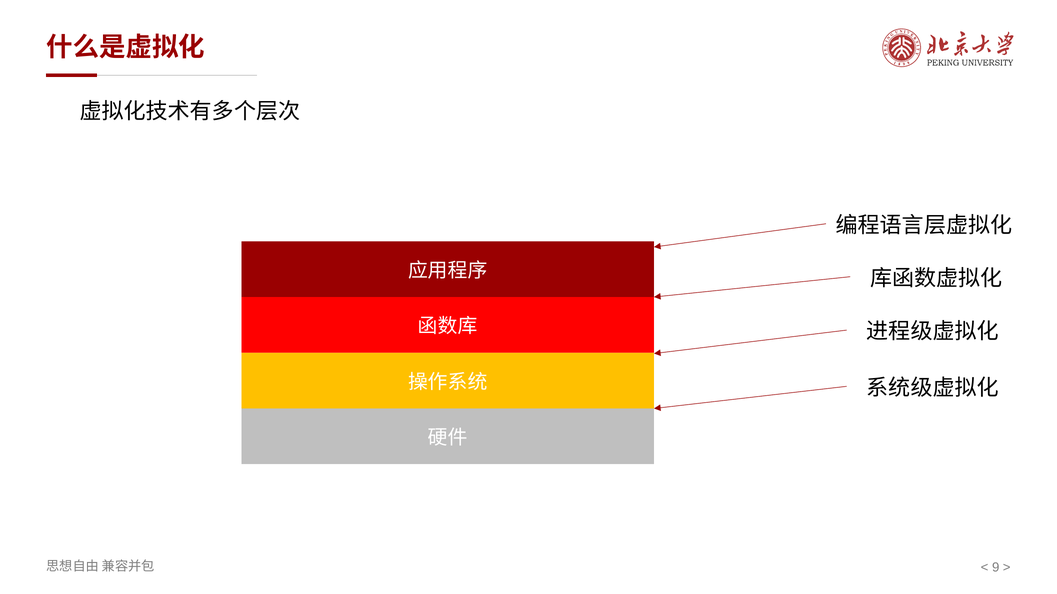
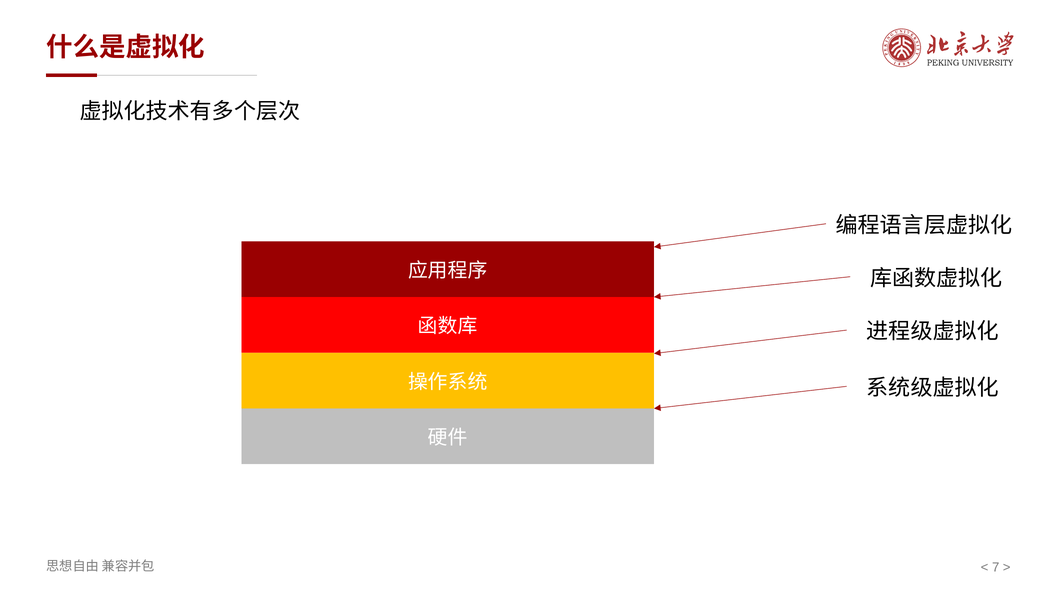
9: 9 -> 7 (996, 568)
